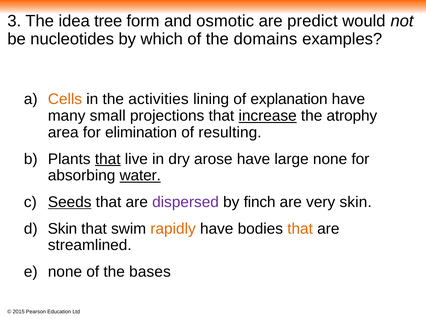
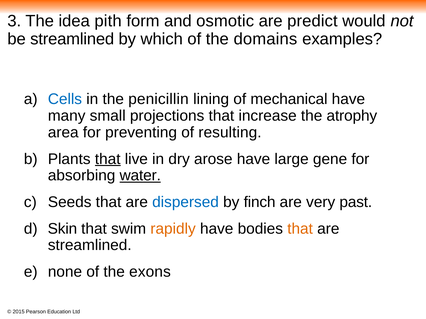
tree: tree -> pith (108, 21)
be nucleotides: nucleotides -> streamlined (72, 39)
Cells colour: orange -> blue (65, 99)
activities: activities -> penicillin (158, 99)
explanation: explanation -> mechanical (289, 99)
increase underline: present -> none (268, 116)
elimination: elimination -> preventing (141, 133)
large none: none -> gene (330, 159)
Seeds underline: present -> none (70, 202)
dispersed colour: purple -> blue (186, 202)
very skin: skin -> past (356, 202)
bases: bases -> exons (150, 272)
